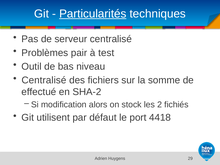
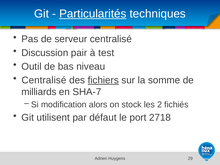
Problèmes: Problèmes -> Discussion (45, 53)
fichiers underline: none -> present (103, 80)
effectué: effectué -> milliards (39, 92)
SHA-2: SHA-2 -> SHA-7 (87, 92)
4418: 4418 -> 2718 (160, 118)
